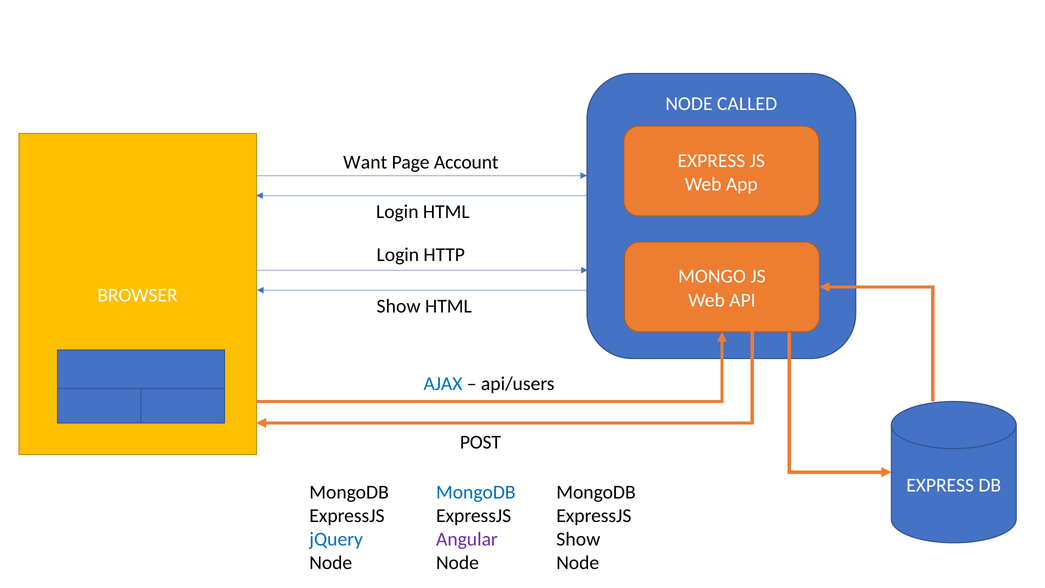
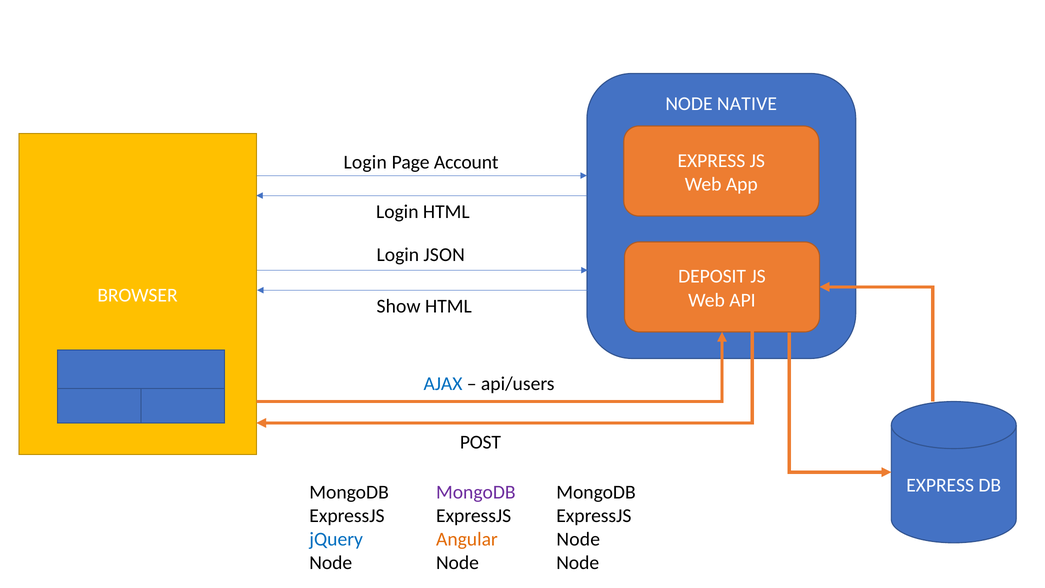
CALLED: CALLED -> NATIVE (747, 104)
Want: Want -> Login (365, 162)
HTTP: HTTP -> JSON (444, 255)
MONGO: MONGO -> DEPOSIT (712, 276)
MongoDB colour: blue -> purple (476, 492)
Angular colour: purple -> orange (467, 539)
Show: Show -> Node (578, 539)
